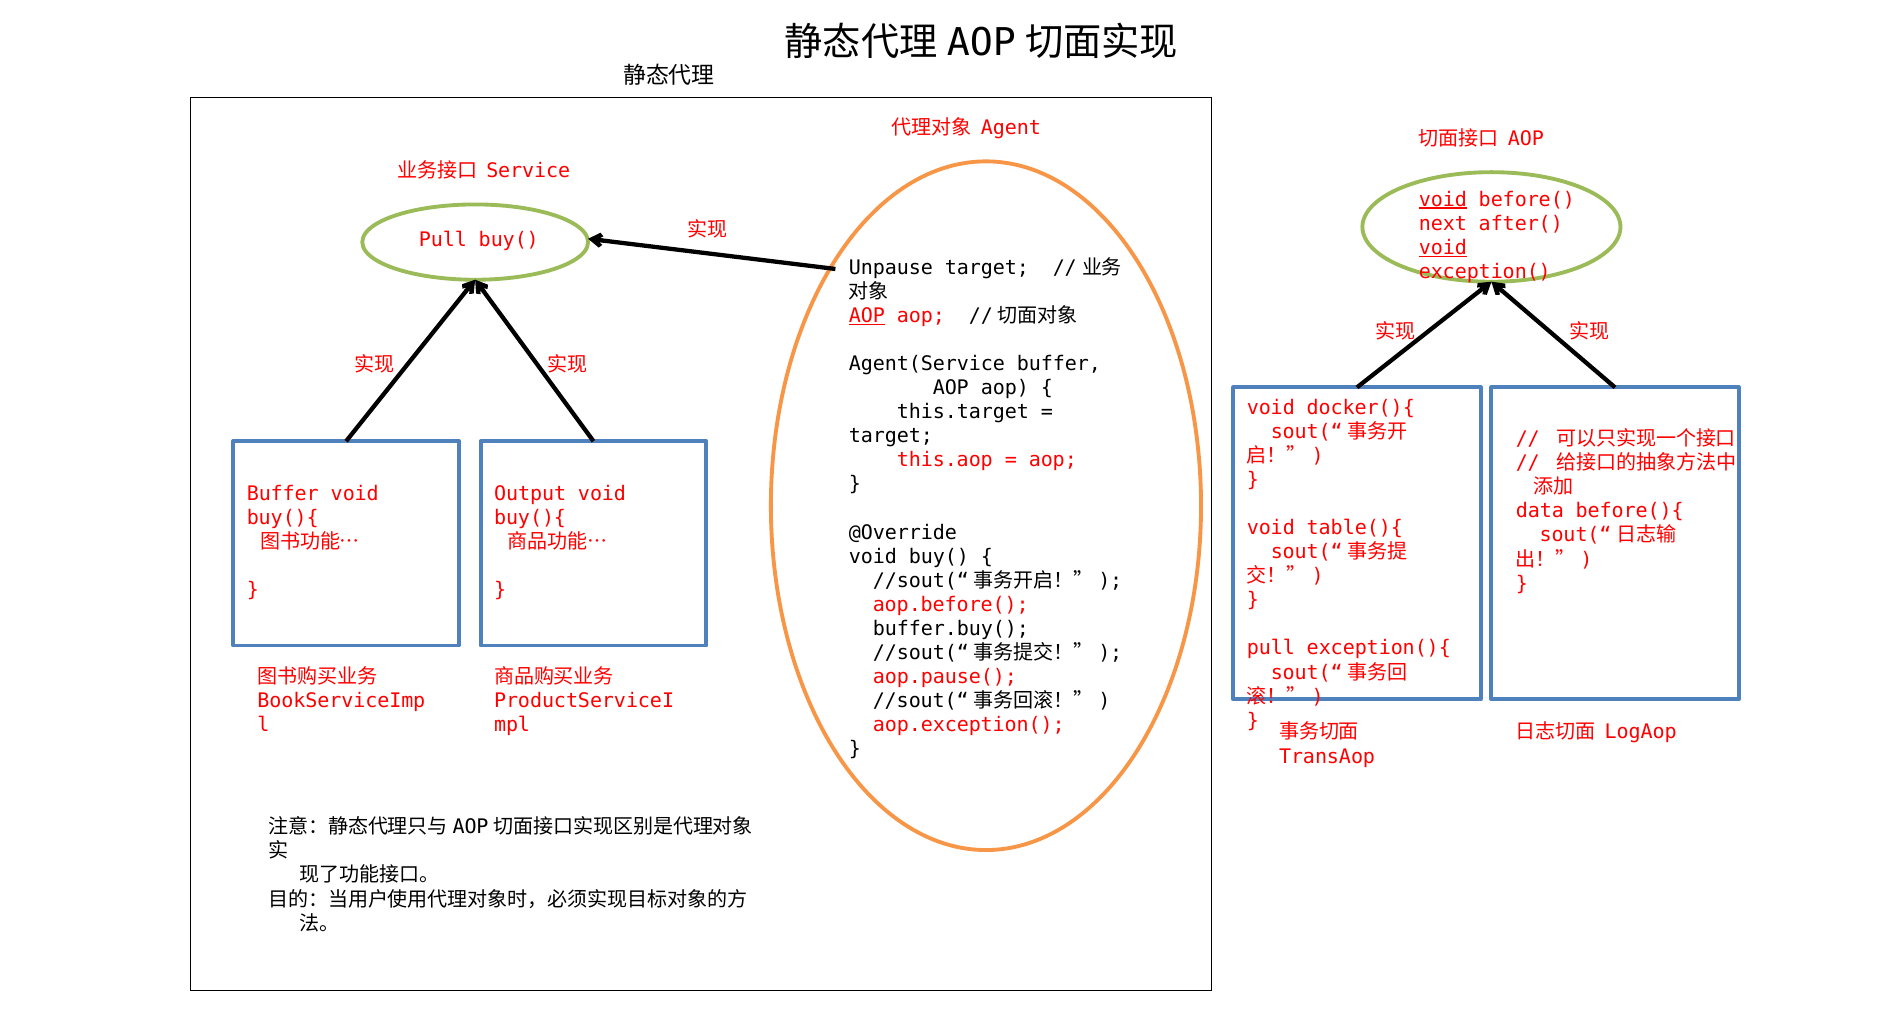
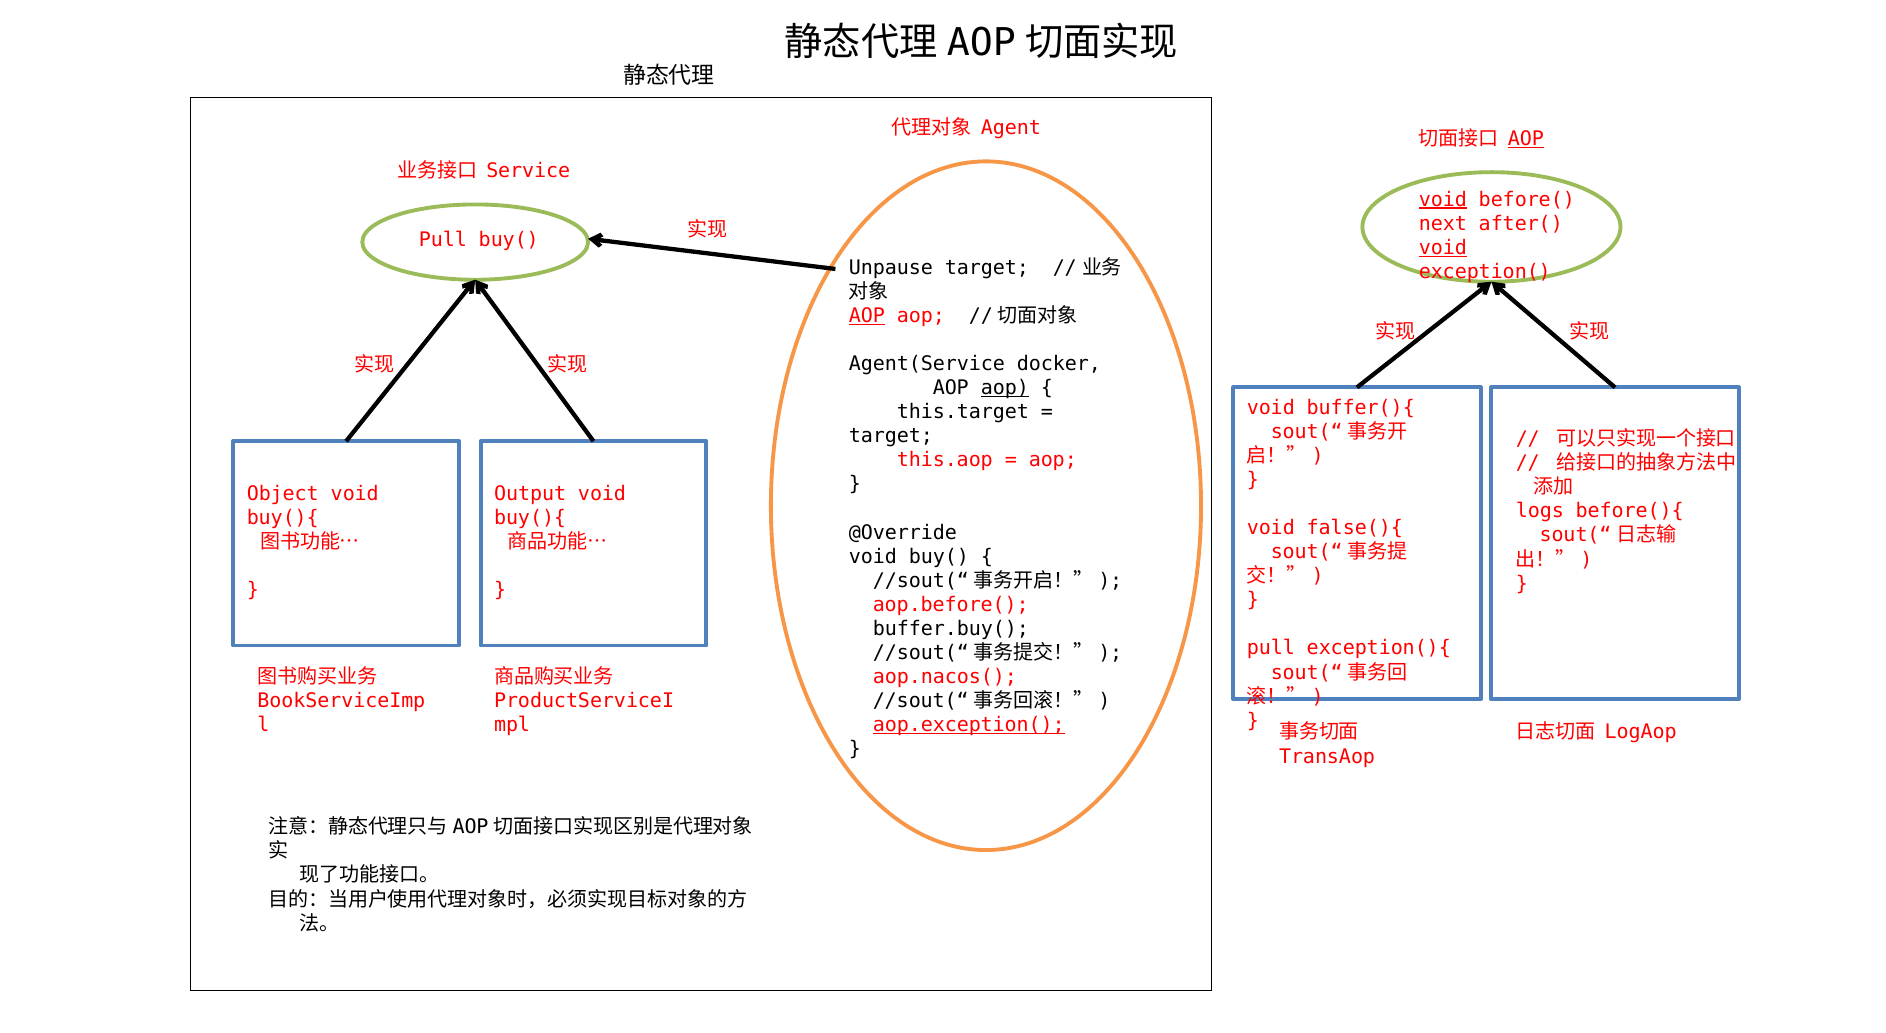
AOP underline: none -> present (1526, 138)
Agent(Service buffer: buffer -> docker (1059, 364)
aop underline: none -> present (1005, 388)
docker(){: docker(){ -> buffer(){ (1361, 407)
Buffer: Buffer -> Object (283, 493)
data: data -> logs (1540, 511)
table(){: table(){ -> false(){ (1355, 528)
aop.pause(: aop.pause( -> aop.nacos( (945, 677)
aop.exception( underline: none -> present (969, 725)
